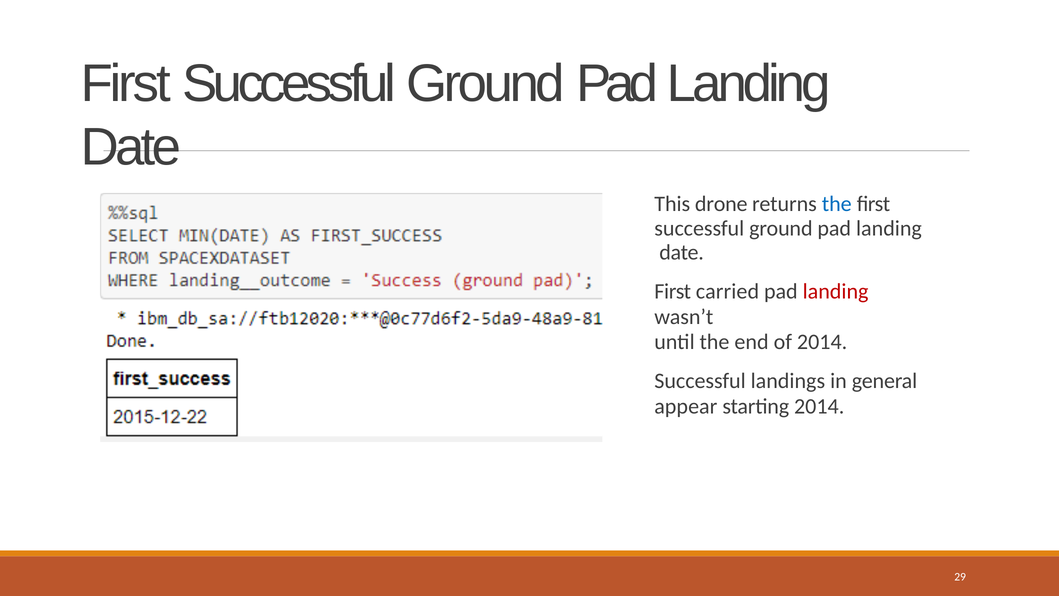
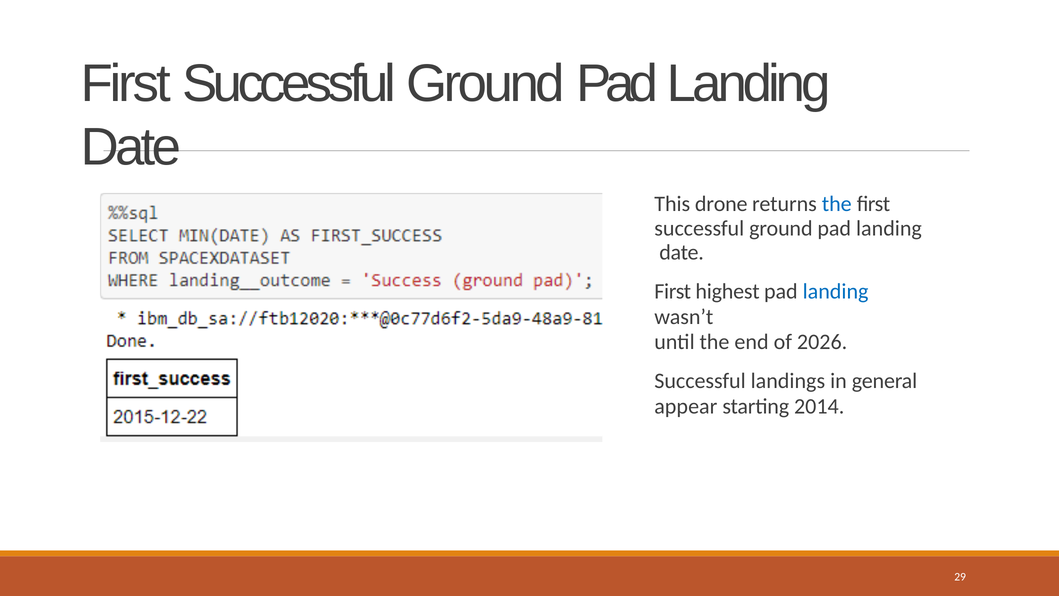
carried: carried -> highest (728, 291)
landing colour: red -> blue (836, 291)
of 2014: 2014 -> 2026 (822, 342)
